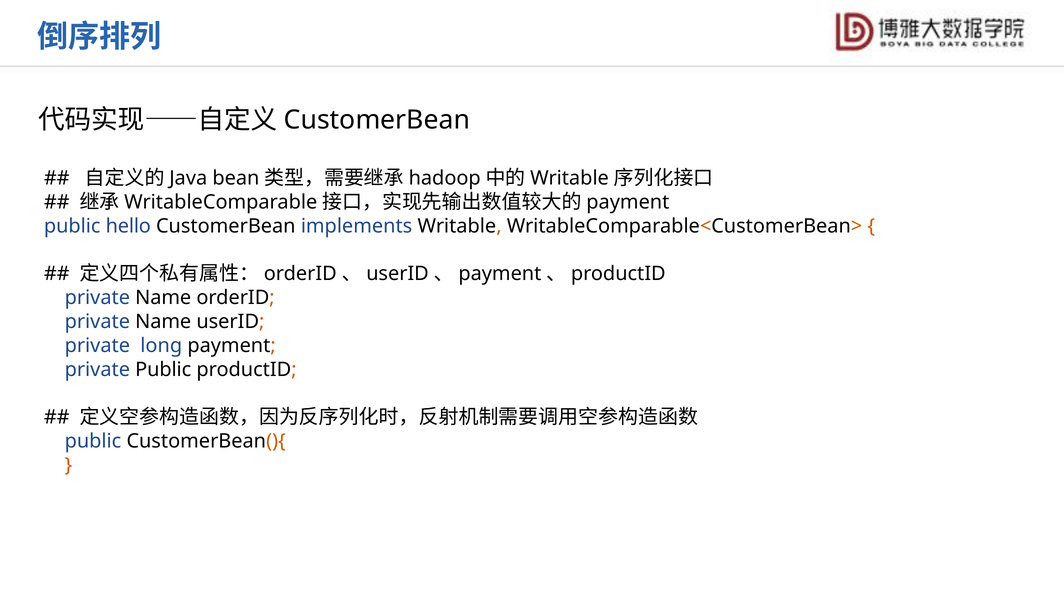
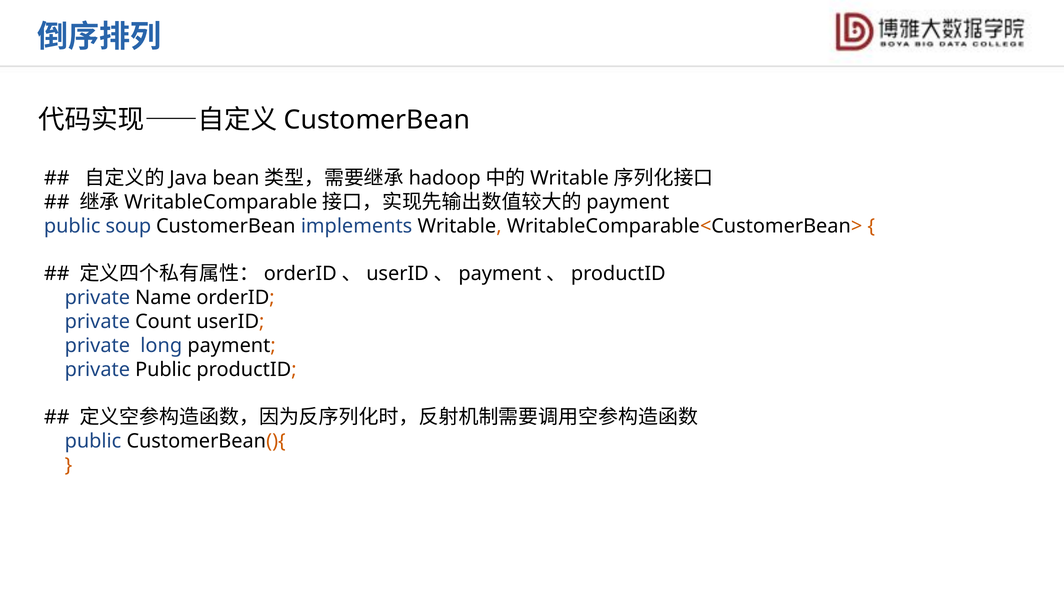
hello: hello -> soup (128, 226)
Name: Name -> Count (163, 322)
